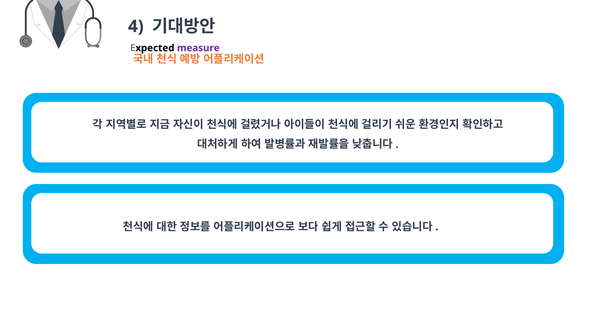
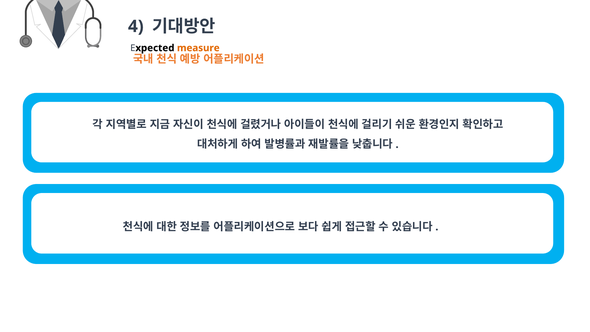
measure colour: purple -> orange (198, 48)
